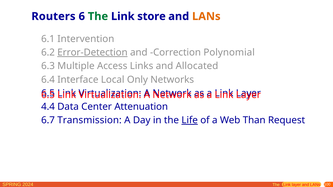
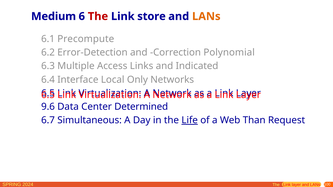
Routers: Routers -> Medium (54, 16)
The colour: green -> red (98, 16)
Intervention: Intervention -> Precompute (86, 39)
Error-Detection underline: present -> none (92, 53)
Allocated: Allocated -> Indicated (197, 66)
4.4: 4.4 -> 9.6 (48, 107)
Attenuation: Attenuation -> Determined (141, 107)
Transmission: Transmission -> Simultaneous (90, 120)
